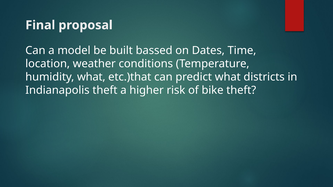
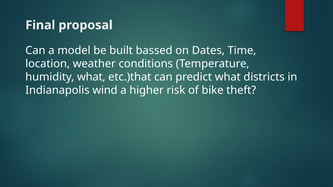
Indianapolis theft: theft -> wind (105, 90)
